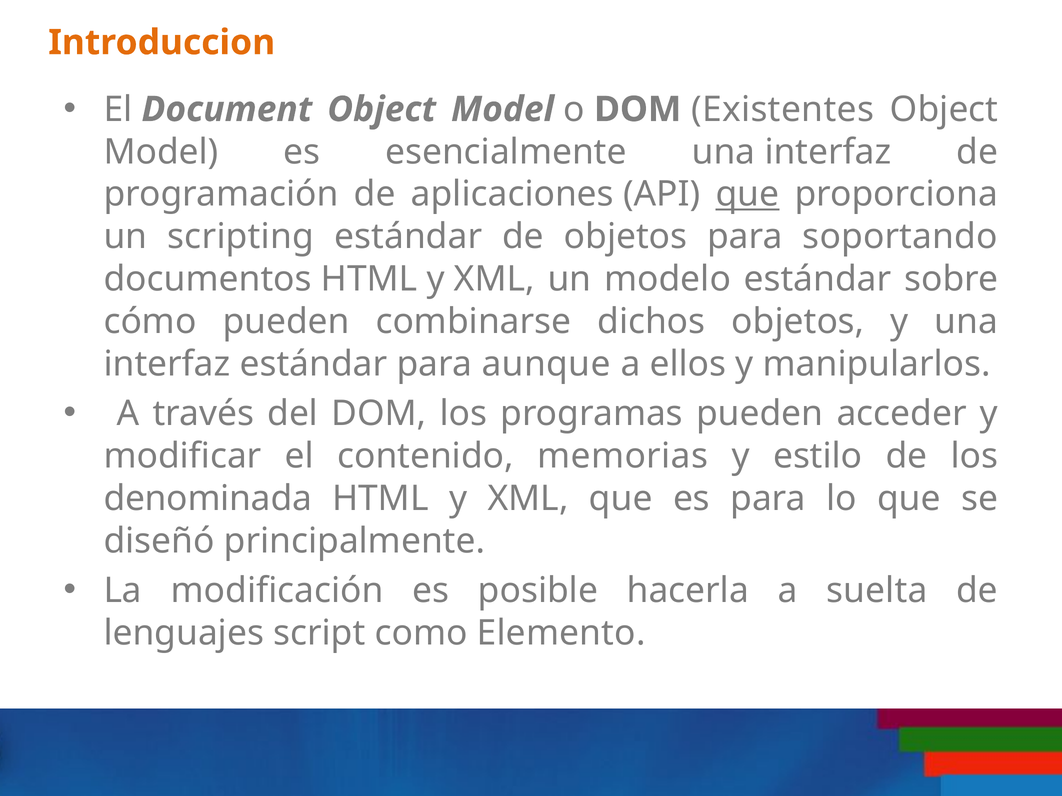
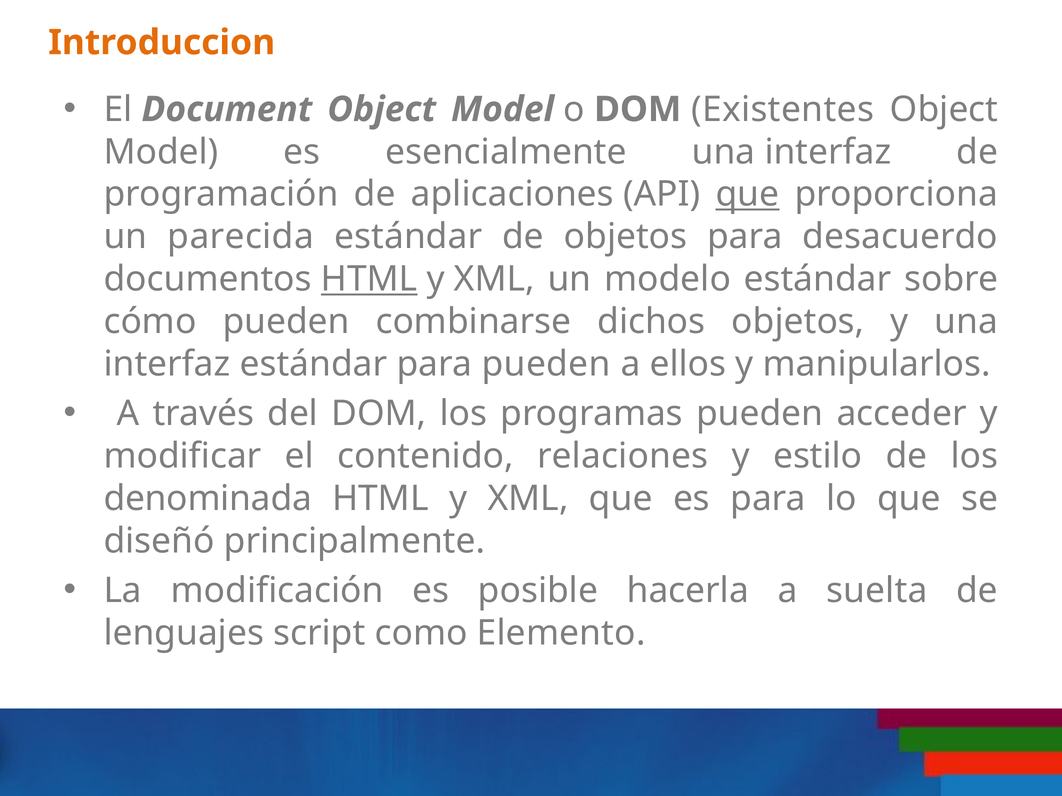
scripting: scripting -> parecida (241, 237)
soportando: soportando -> desacuerdo (900, 237)
HTML underline: none -> present (369, 279)
para aunque: aunque -> pueden (546, 364)
memorias: memorias -> relaciones (623, 456)
